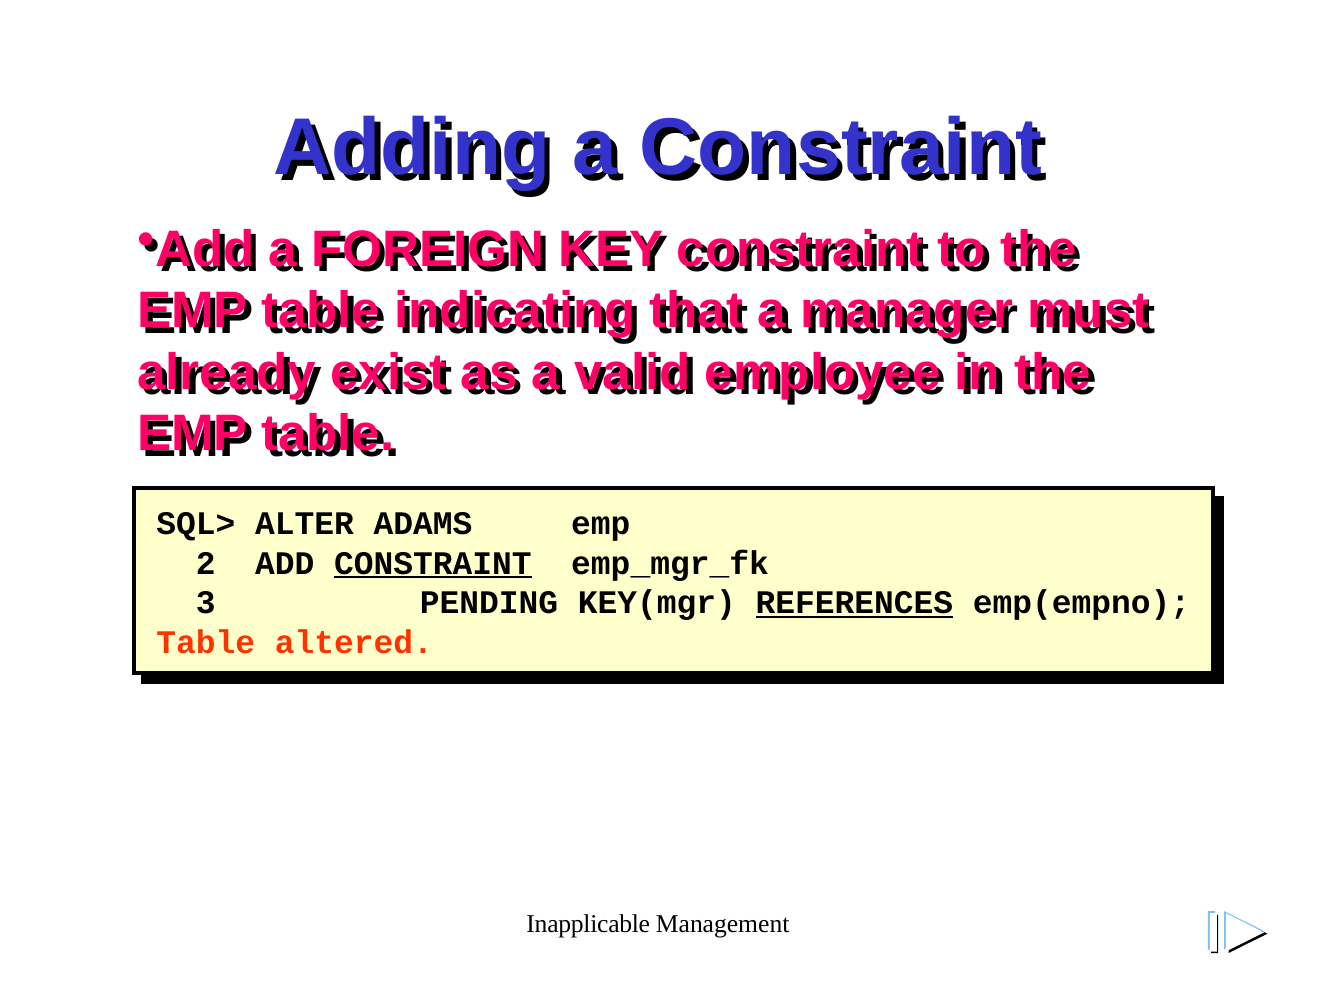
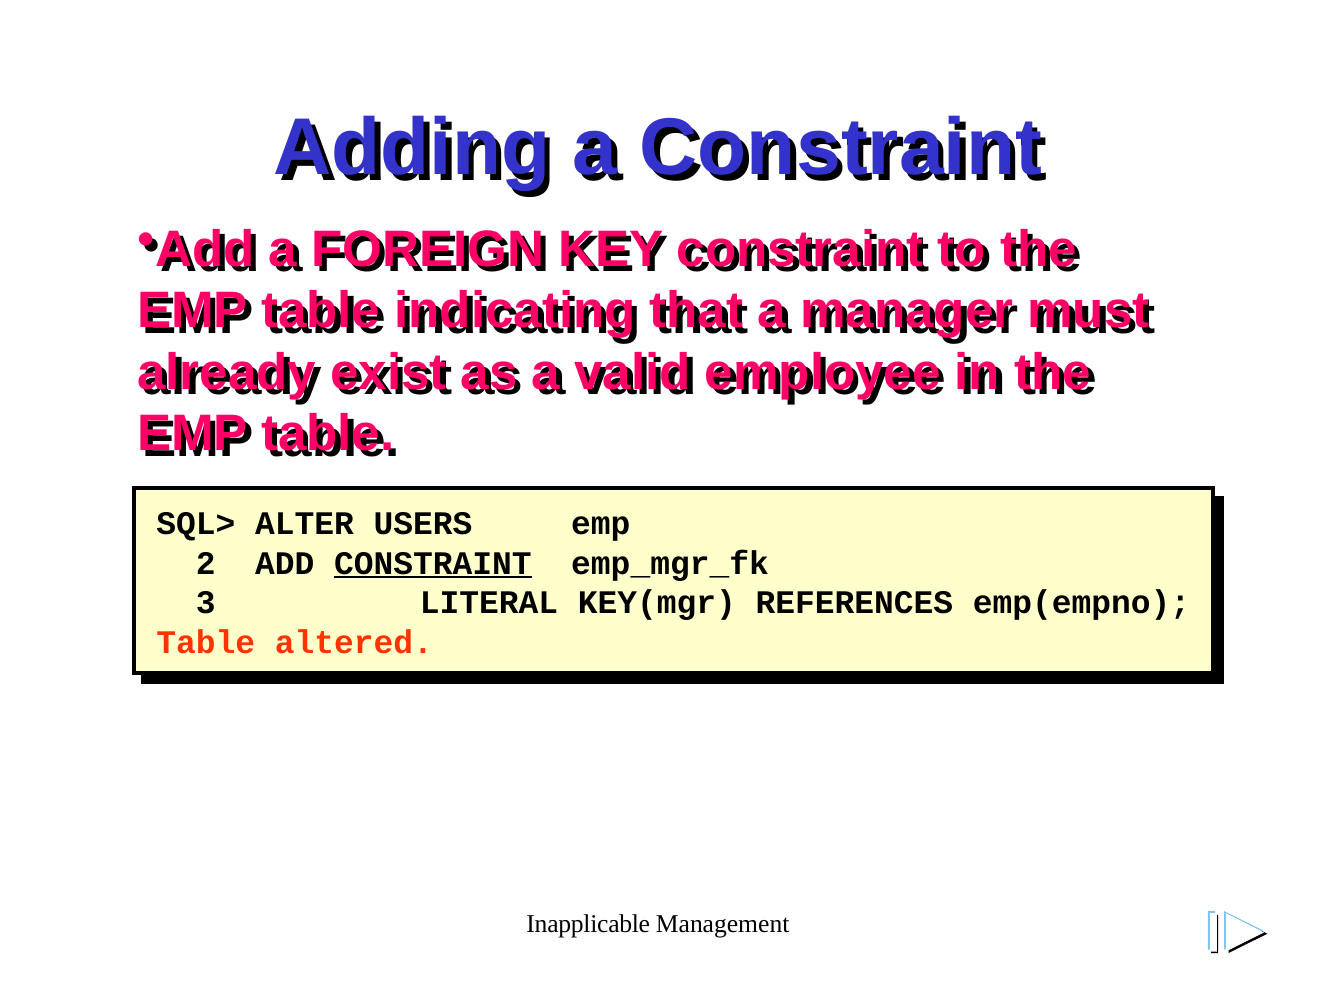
ADAMS: ADAMS -> USERS (423, 524)
PENDING: PENDING -> LITERAL (489, 603)
REFERENCES underline: present -> none (854, 603)
